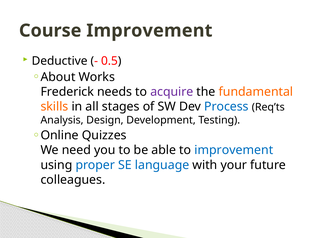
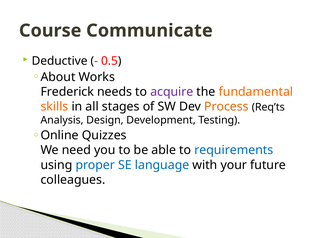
Course Improvement: Improvement -> Communicate (149, 31)
Process colour: blue -> orange (226, 106)
to improvement: improvement -> requirements (234, 150)
